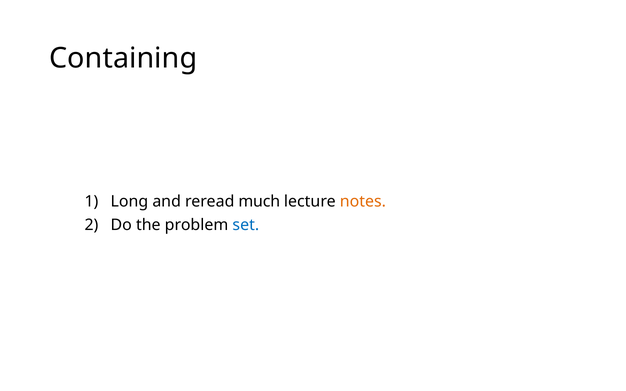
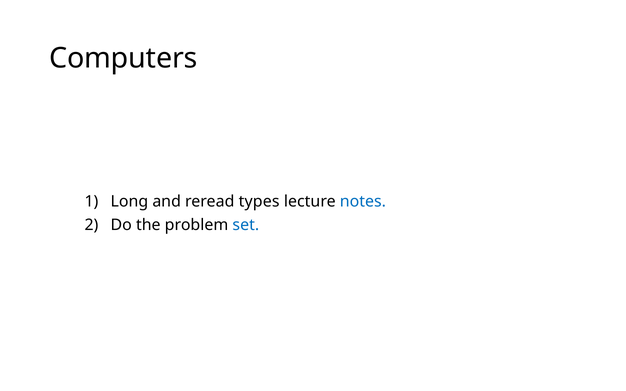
Containing: Containing -> Computers (123, 58)
much: much -> types (259, 202)
notes colour: orange -> blue (363, 202)
